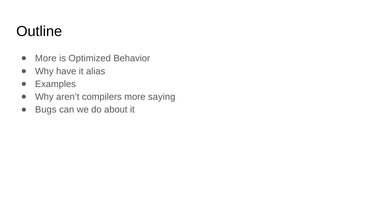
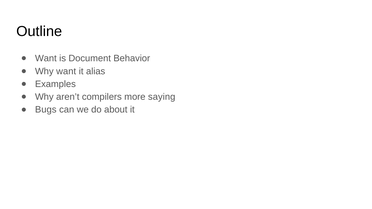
More: More -> Want (46, 59)
Optimized: Optimized -> Document (90, 59)
Why have: have -> want (66, 71)
